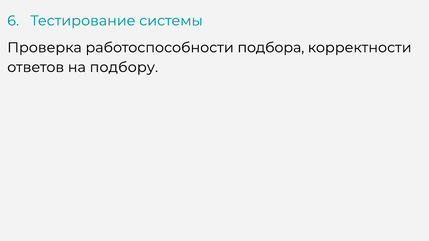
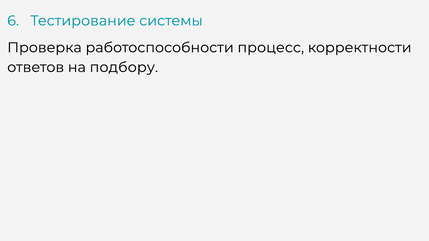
подбора: подбора -> процесс (271, 48)
